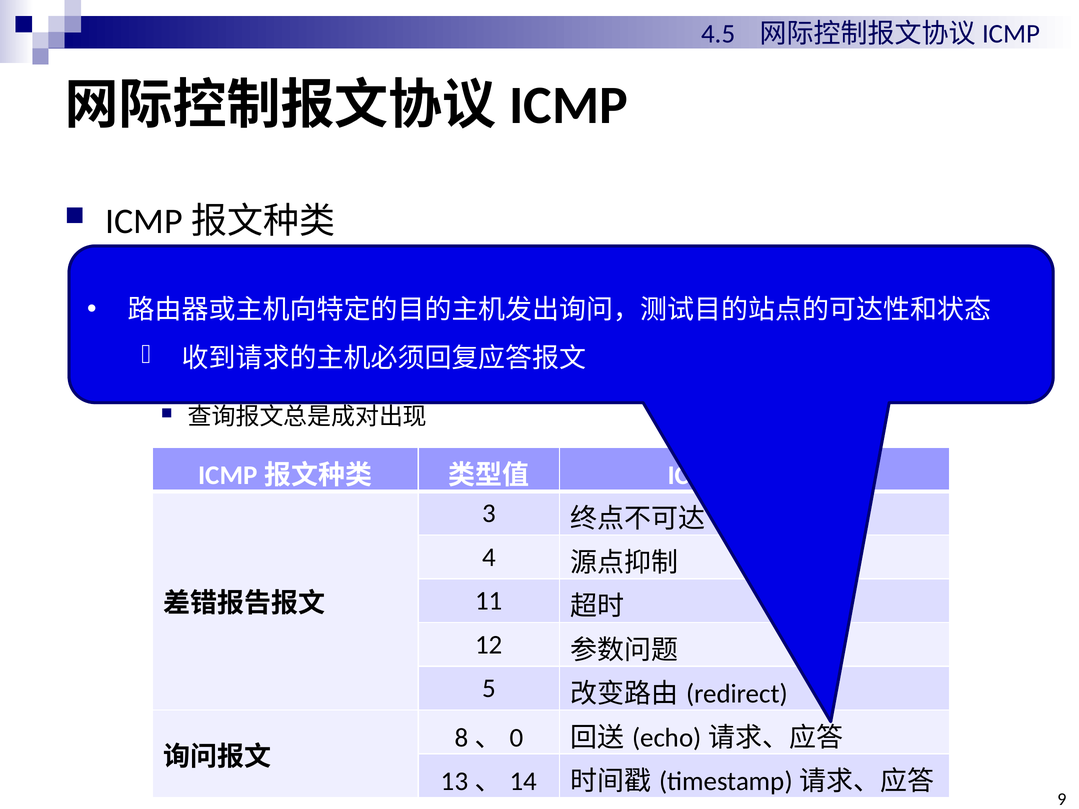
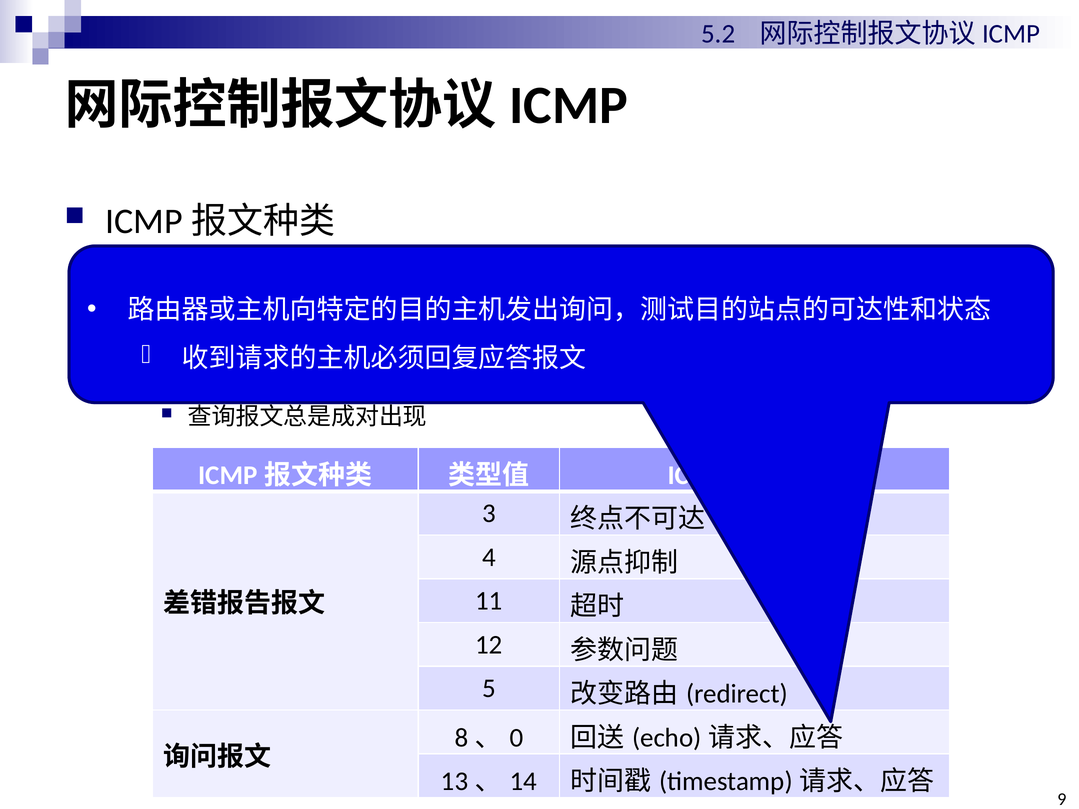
4.5: 4.5 -> 5.2 (718, 34)
